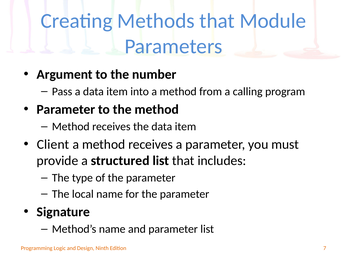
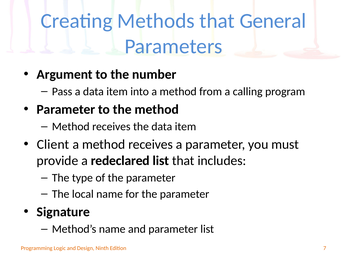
Module: Module -> General (273, 21)
structured: structured -> redeclared (120, 161)
